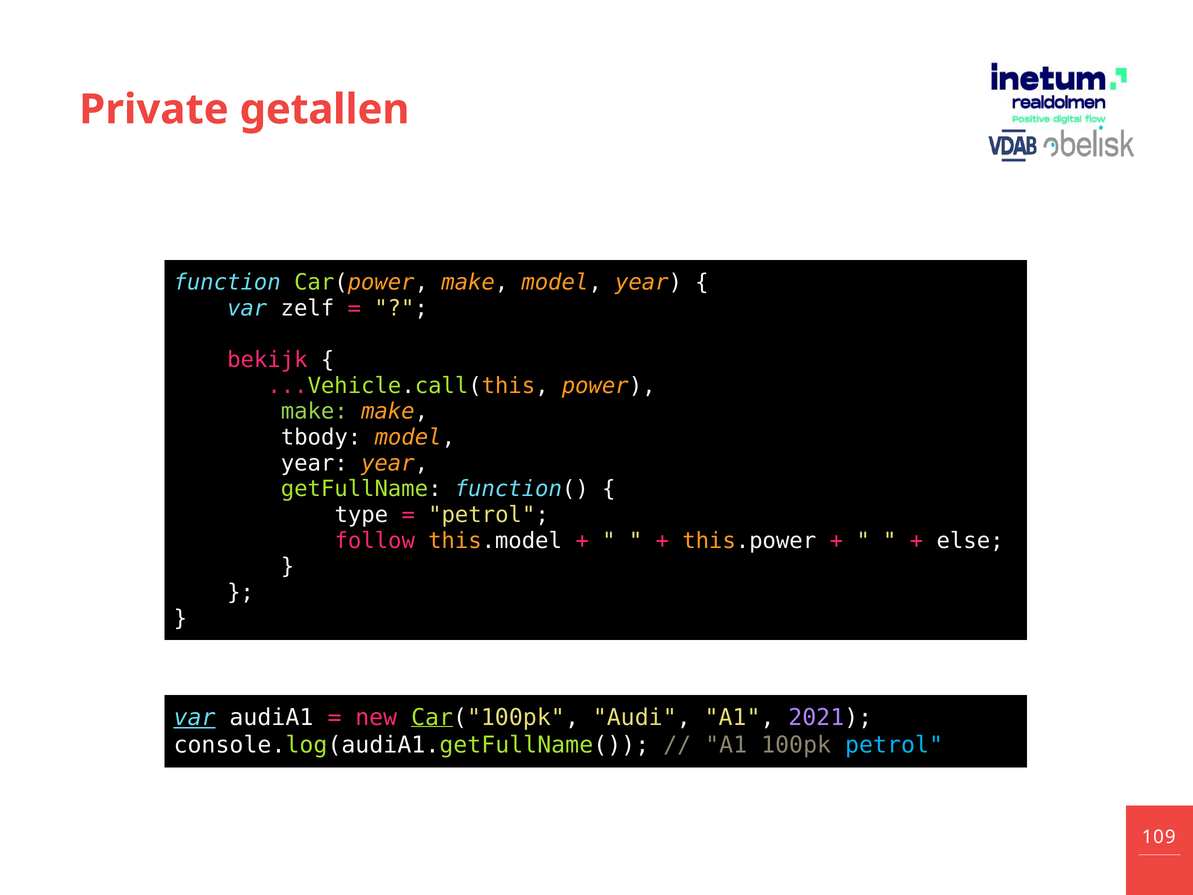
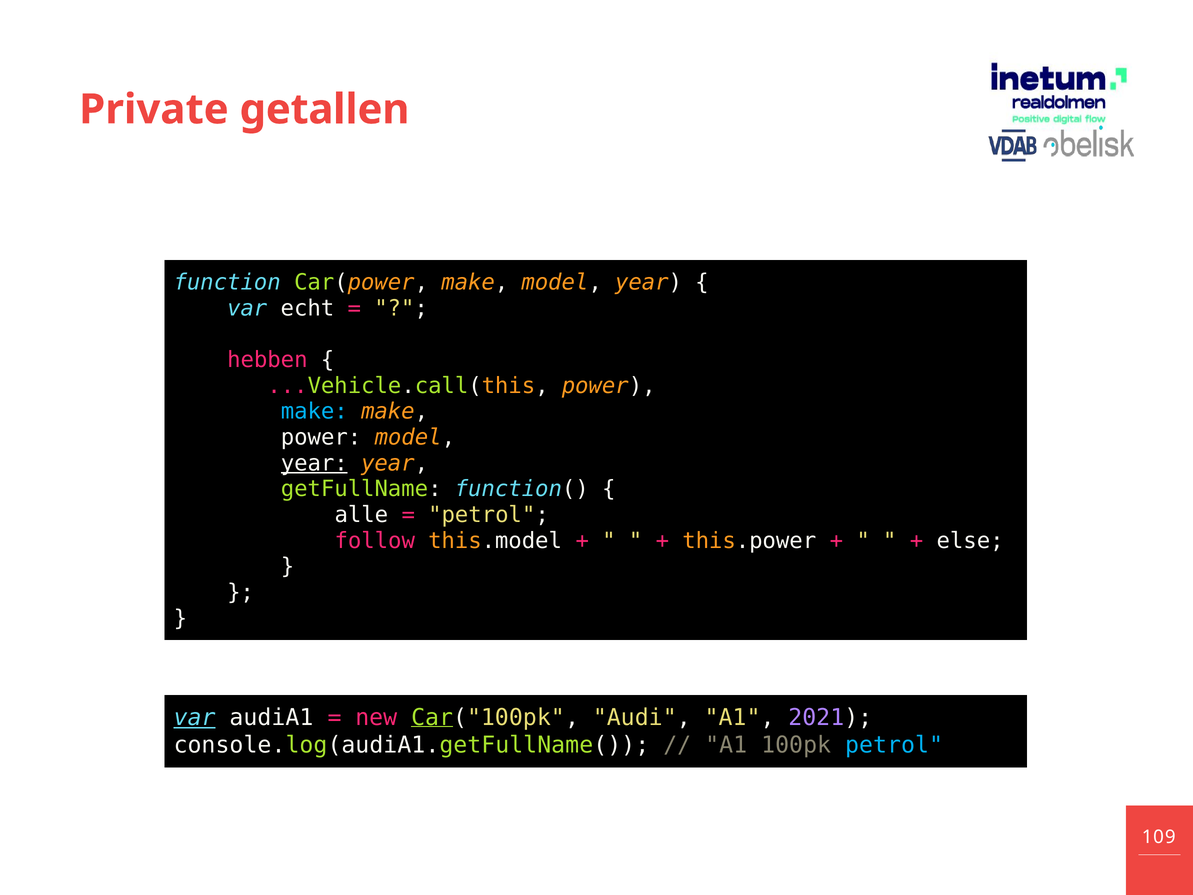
zelf: zelf -> echt (307, 308)
bekijk: bekijk -> hebben (267, 360)
make colour: light green -> light blue (314, 411)
tbody: tbody -> power (321, 437)
year underline: none -> present (314, 463)
type: type -> alle (361, 515)
